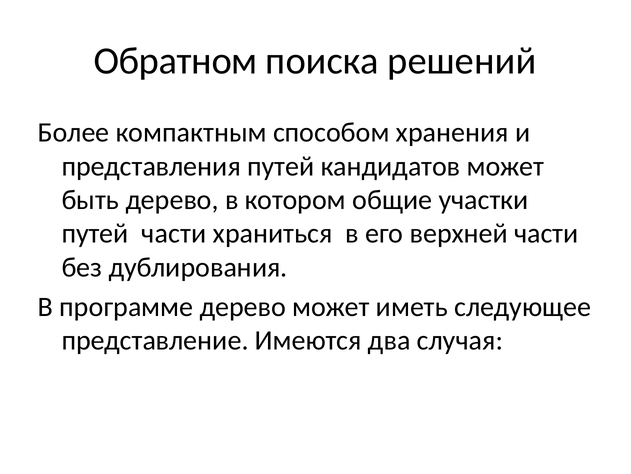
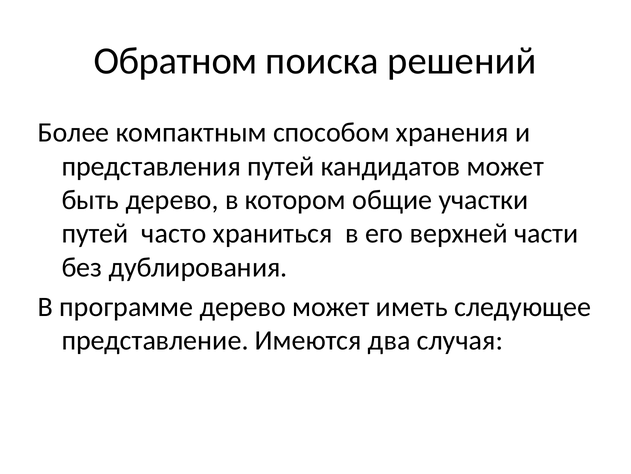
путей части: части -> часто (174, 233)
